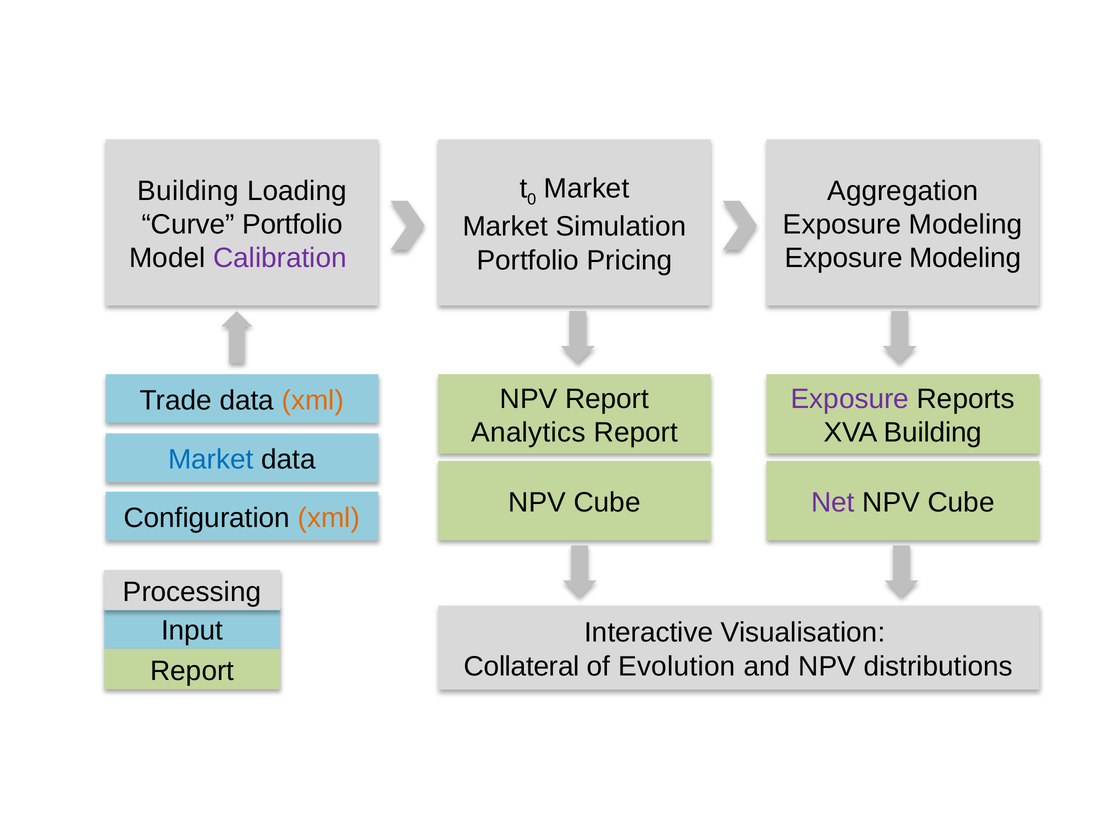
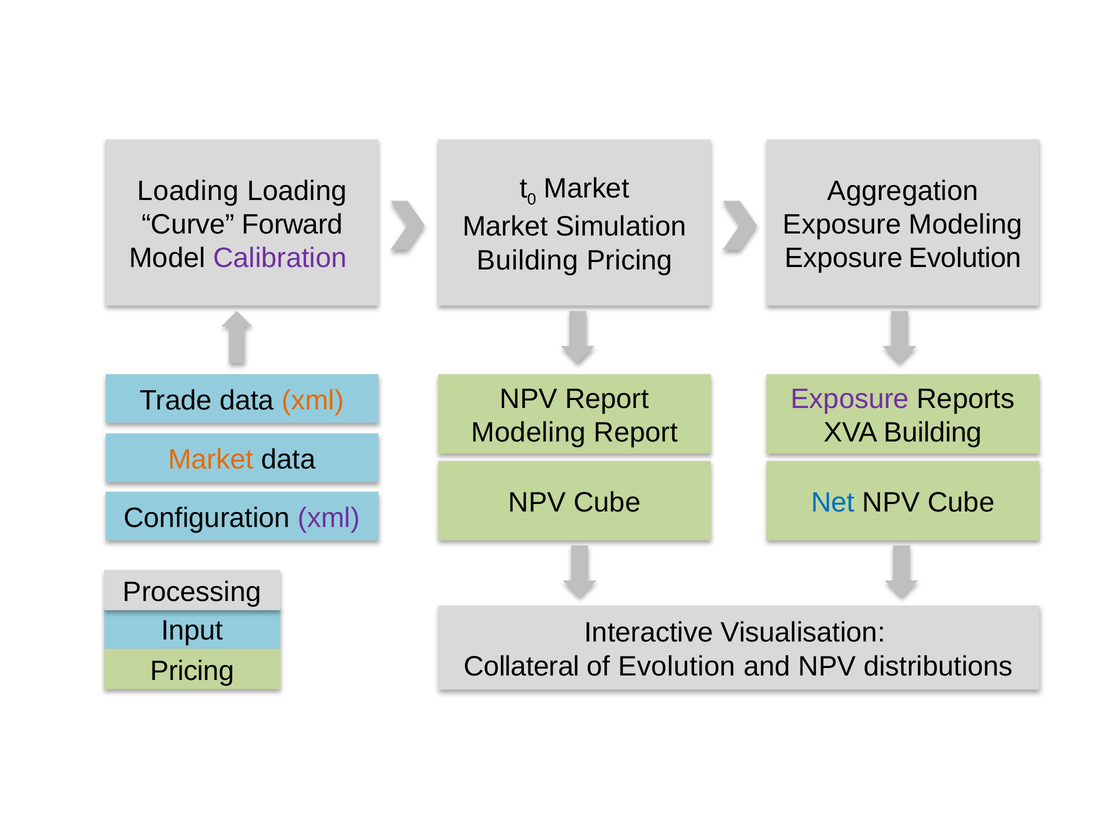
Building: Building -> Loading (188, 191)
Curve Portfolio: Portfolio -> Forward (292, 224)
Modeling: Modeling -> Evolution (965, 258)
Portfolio: Portfolio -> Building (528, 260)
Analytics: Analytics -> Modeling (529, 433)
Market colour: blue -> orange (211, 460)
Net colour: purple -> blue (833, 503)
xml colour: orange -> purple (329, 518)
Report: Report -> Pricing (192, 671)
